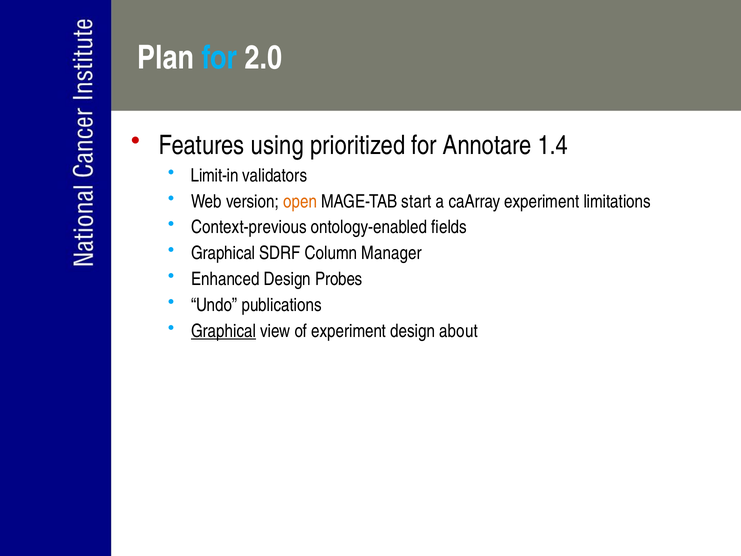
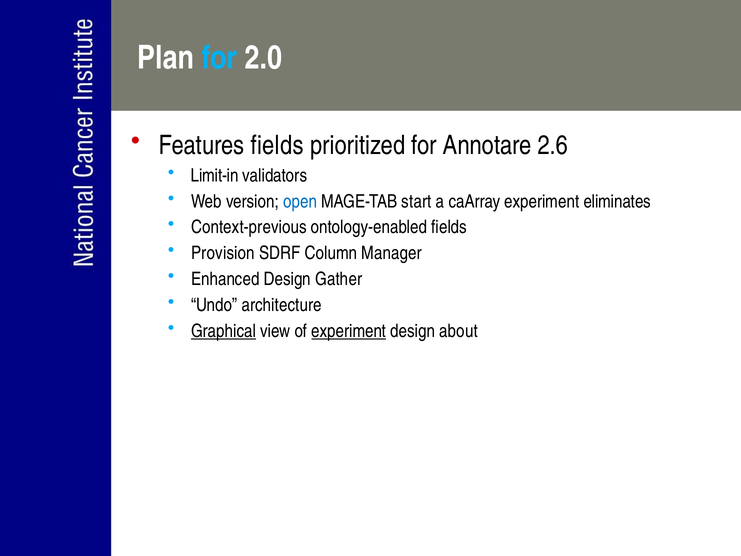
Features using: using -> fields (277, 145)
1.4: 1.4 -> 2.6 (553, 145)
open colour: orange -> blue (300, 201)
limitations: limitations -> eliminates (617, 201)
Graphical: Graphical -> Provision (223, 253)
Probes: Probes -> Gather (339, 279)
publications: publications -> architecture (282, 305)
experiment underline: none -> present (349, 331)
